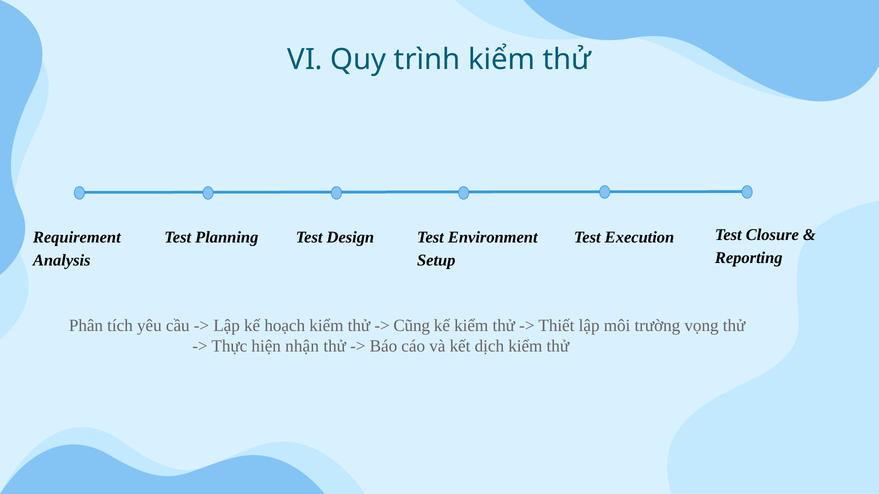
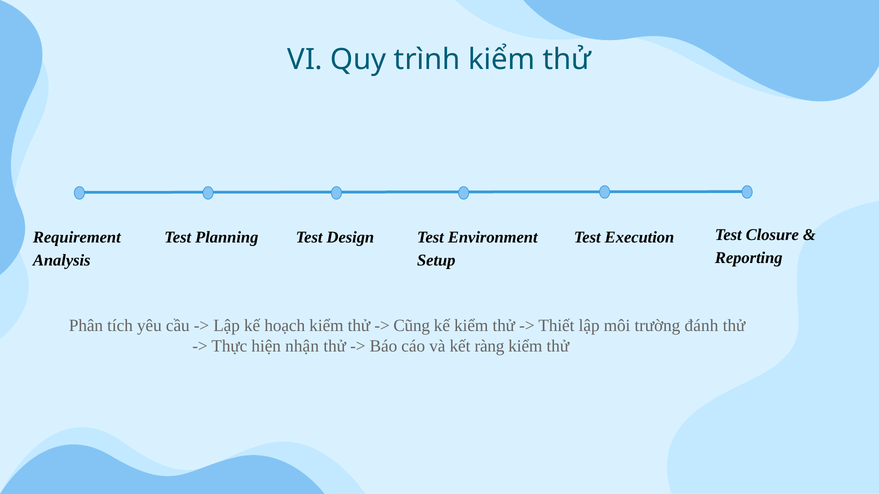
vọng: vọng -> đánh (701, 326)
dịch: dịch -> ràng (489, 346)
